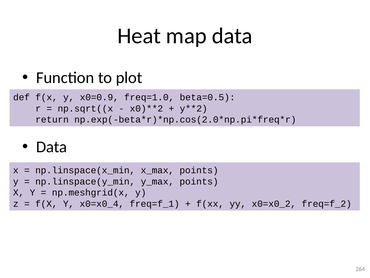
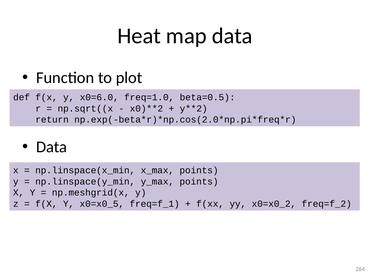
x0=0.9: x0=0.9 -> x0=6.0 (99, 97)
x0=x0_4: x0=x0_4 -> x0=x0_5 (102, 203)
